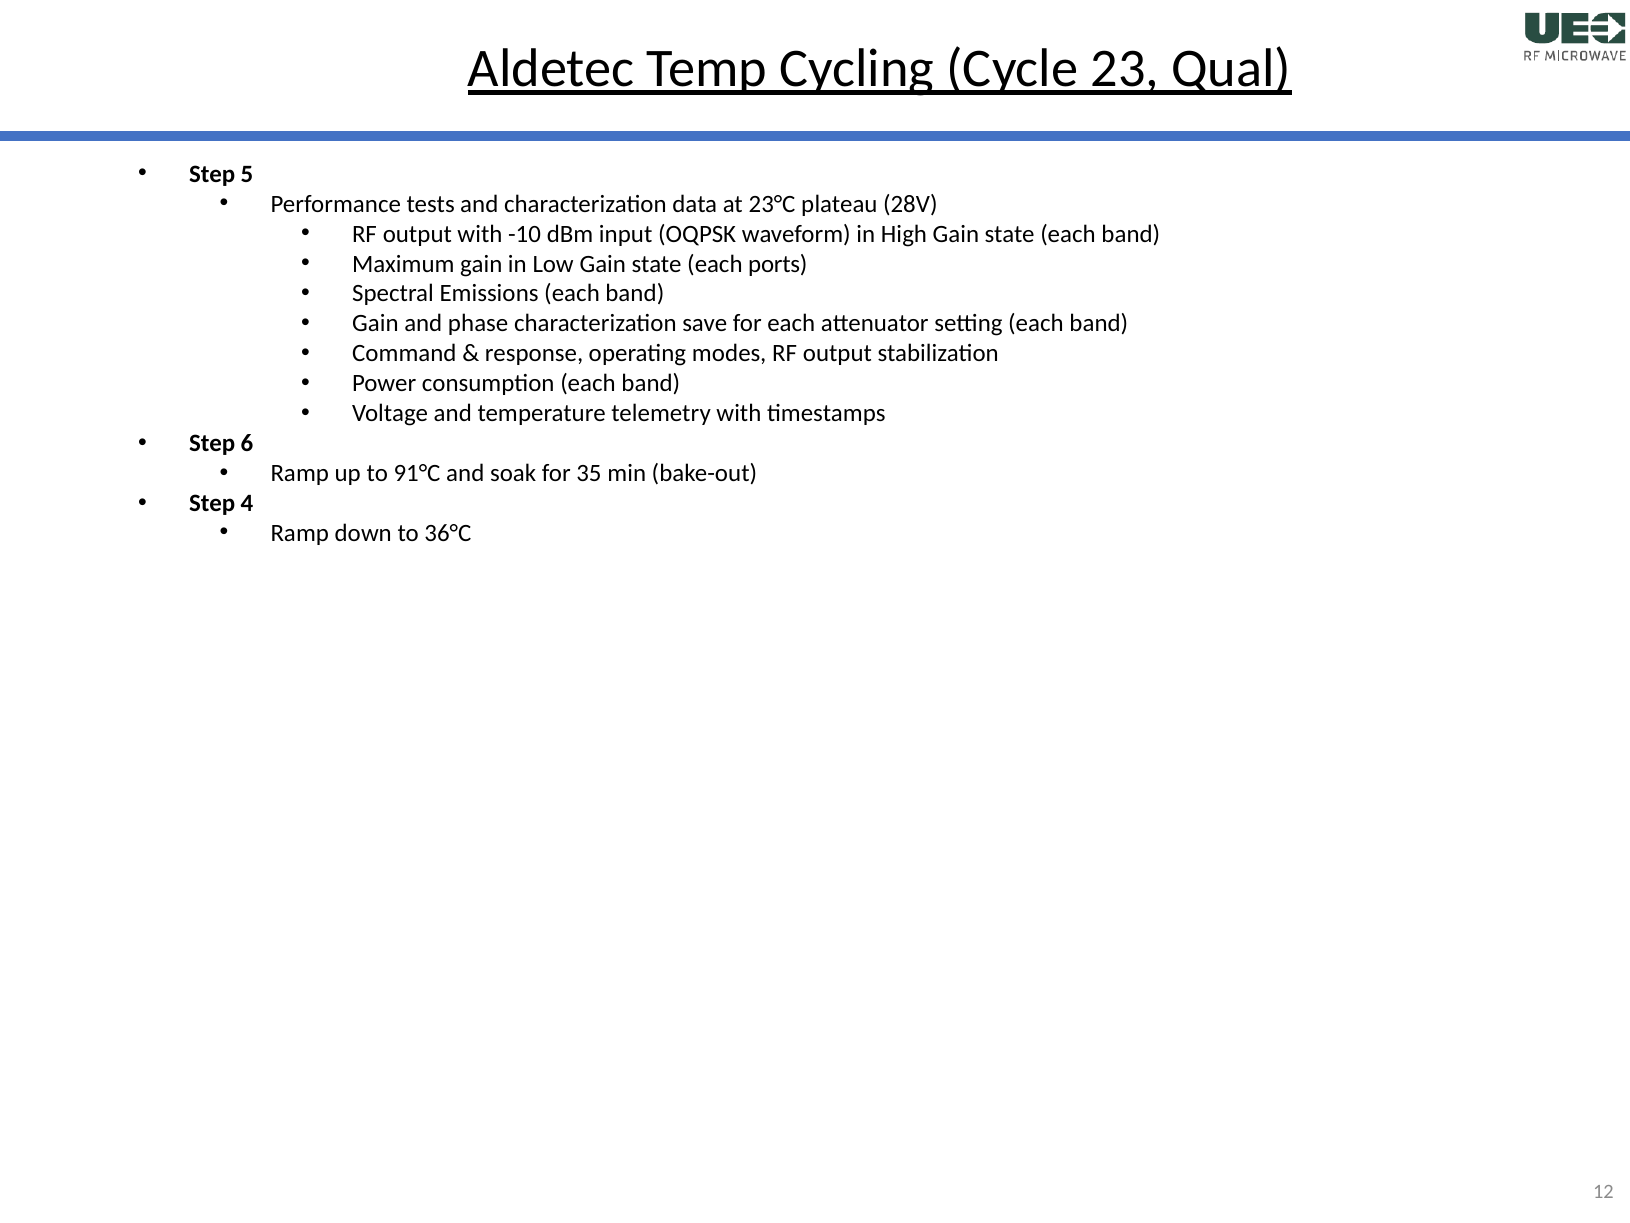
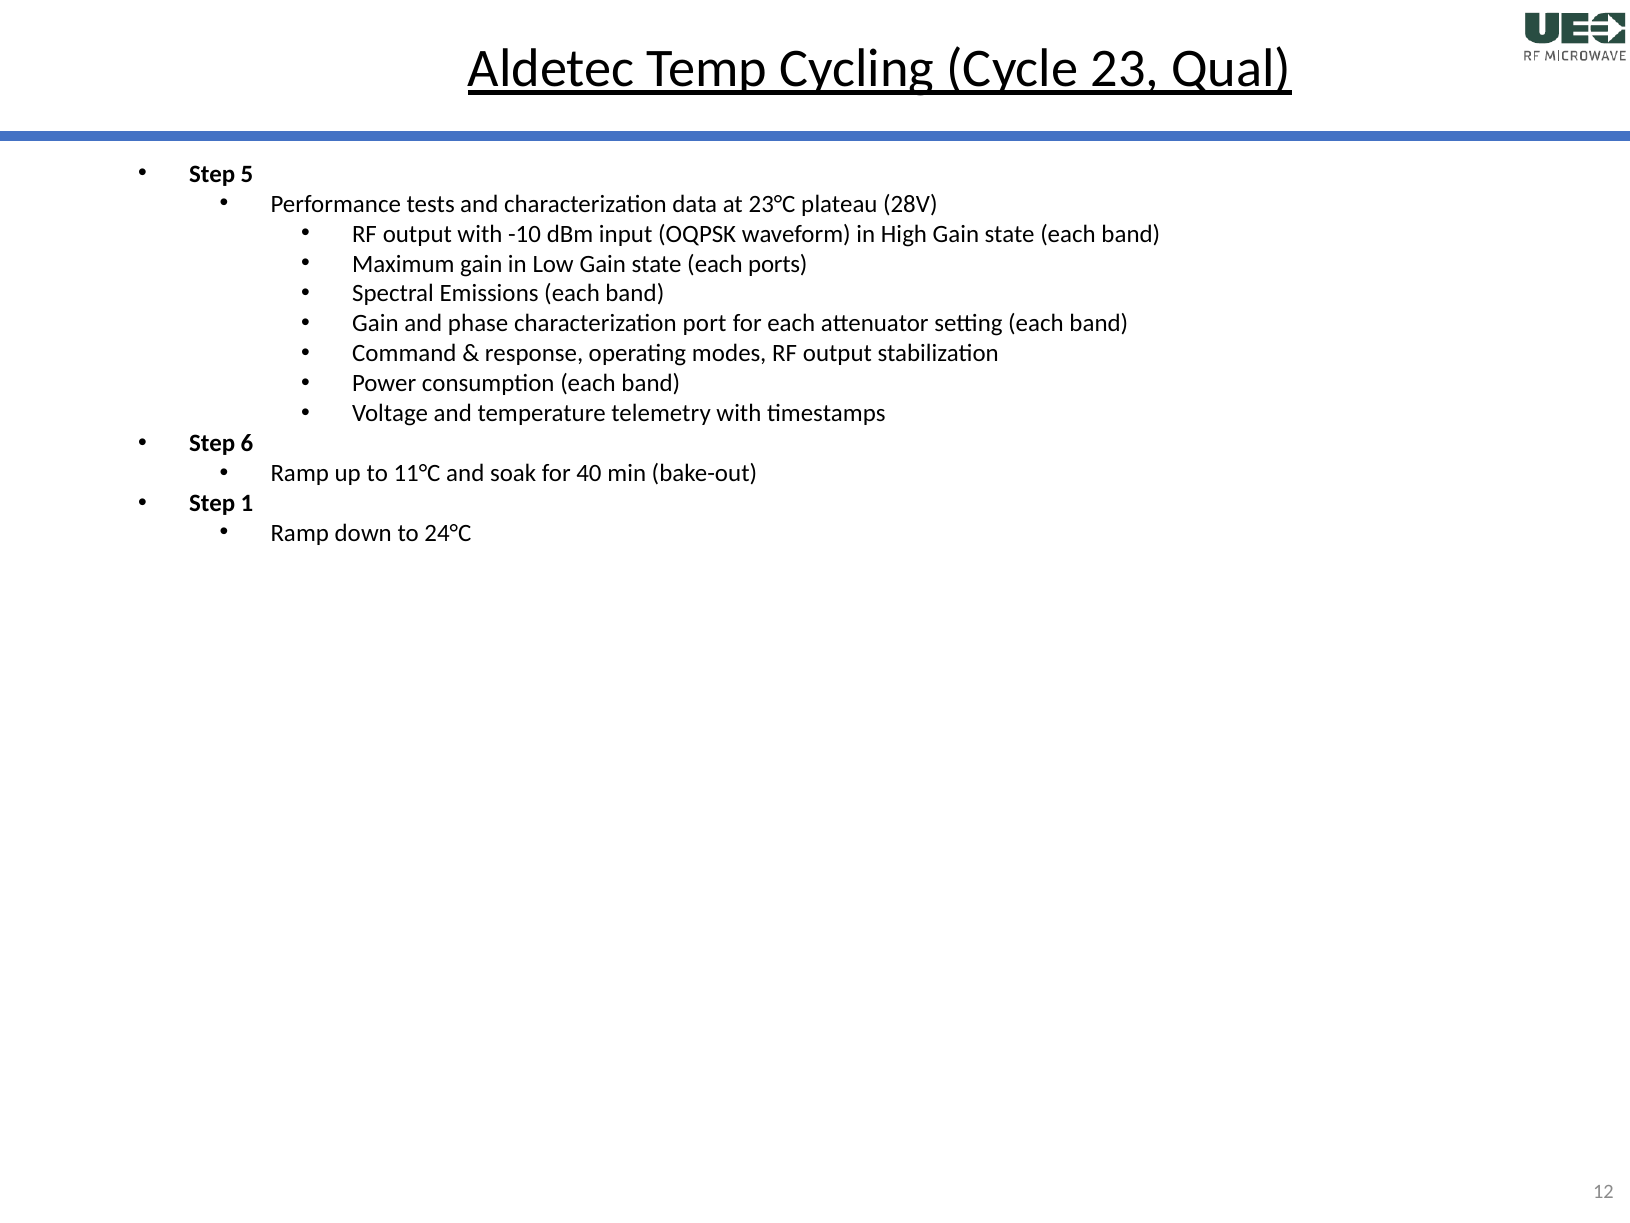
save: save -> port (705, 324)
91°C: 91°C -> 11°C (417, 473)
35: 35 -> 40 (589, 473)
4: 4 -> 1 (247, 503)
36°C: 36°C -> 24°C (448, 533)
